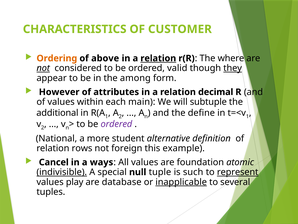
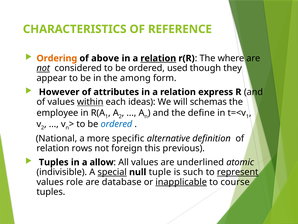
CUSTOMER: CUSTOMER -> REFERENCE (180, 29)
valid: valid -> used (177, 68)
they underline: present -> none (233, 68)
decimal: decimal -> express (216, 92)
within underline: none -> present (90, 102)
main: main -> ideas (142, 102)
subtuple: subtuple -> schemas (208, 102)
additional: additional -> employee (57, 113)
ordered colour: purple -> blue (116, 124)
student: student -> specific (128, 138)
example: example -> previous (184, 148)
Cancel: Cancel -> Tuples (54, 162)
ways: ways -> allow (102, 162)
foundation: foundation -> underlined (200, 162)
indivisible underline: present -> none (62, 172)
special underline: none -> present (112, 172)
play: play -> role (75, 182)
several: several -> course (235, 182)
